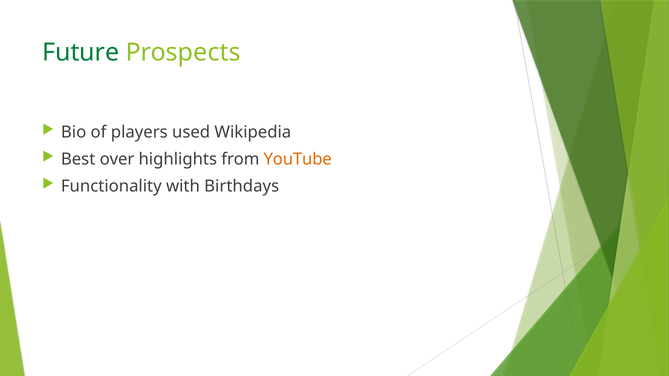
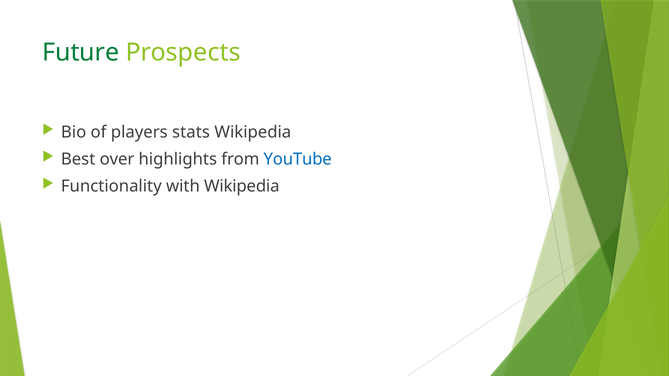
used: used -> stats (191, 132)
YouTube colour: orange -> blue (298, 159)
with Birthdays: Birthdays -> Wikipedia (242, 186)
